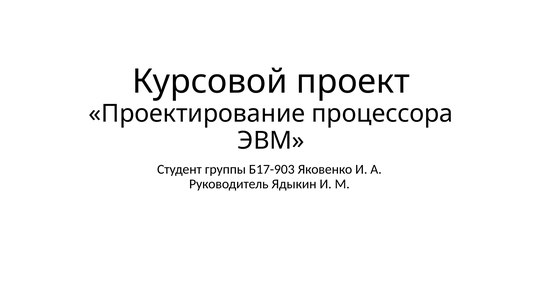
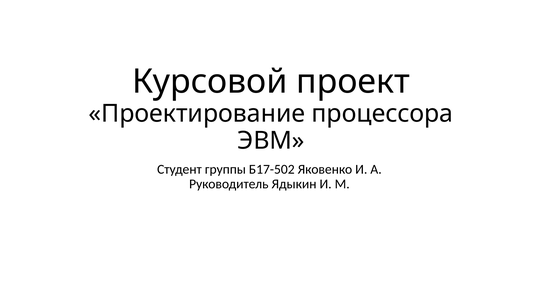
Б17-903: Б17-903 -> Б17-502 (272, 169)
